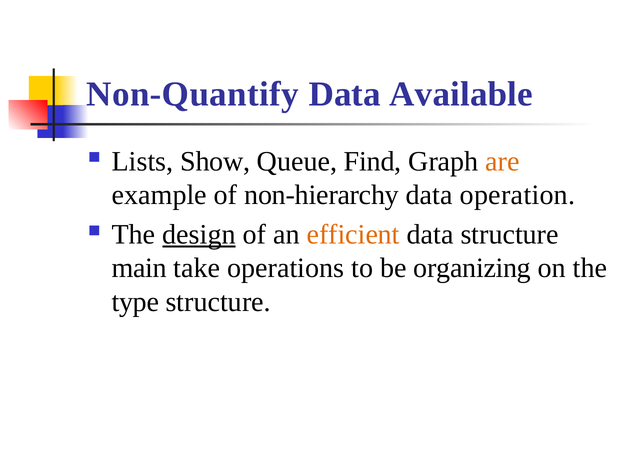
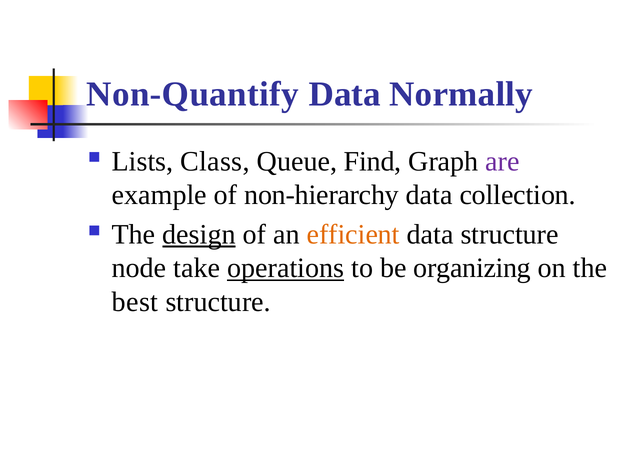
Available: Available -> Normally (461, 94)
Show: Show -> Class (215, 161)
are colour: orange -> purple (503, 161)
operation: operation -> collection (518, 195)
main: main -> node (139, 268)
operations underline: none -> present (286, 268)
type: type -> best (135, 302)
